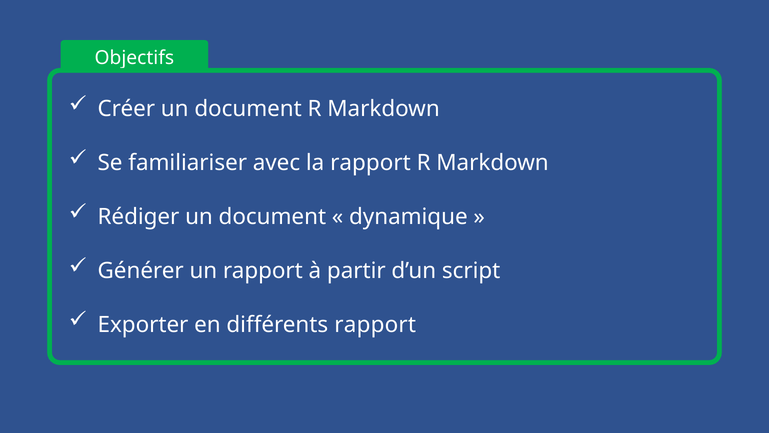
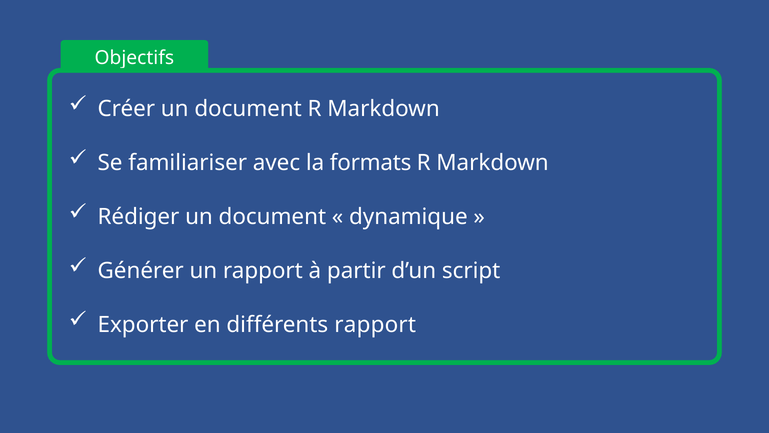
la rapport: rapport -> formats (371, 163)
